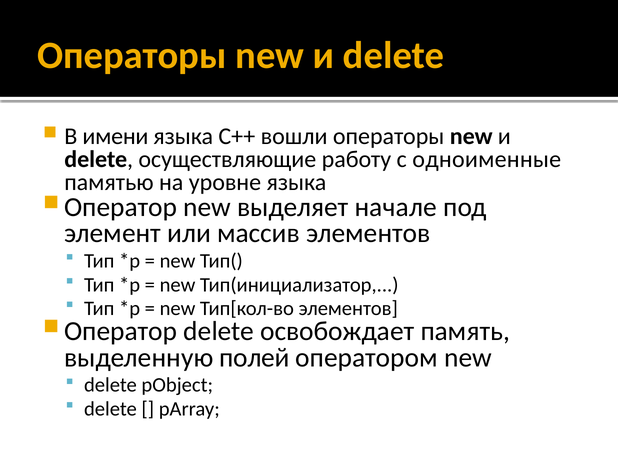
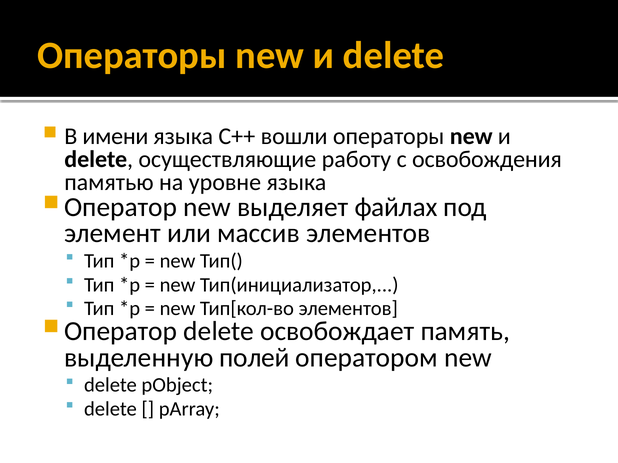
одноименные: одноименные -> освобождения (487, 160)
начале: начале -> файлах (396, 207)
